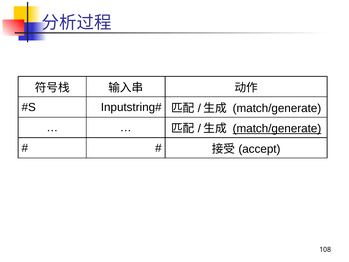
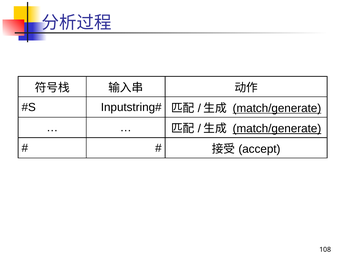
match/generate underline: none -> present (277, 108)
